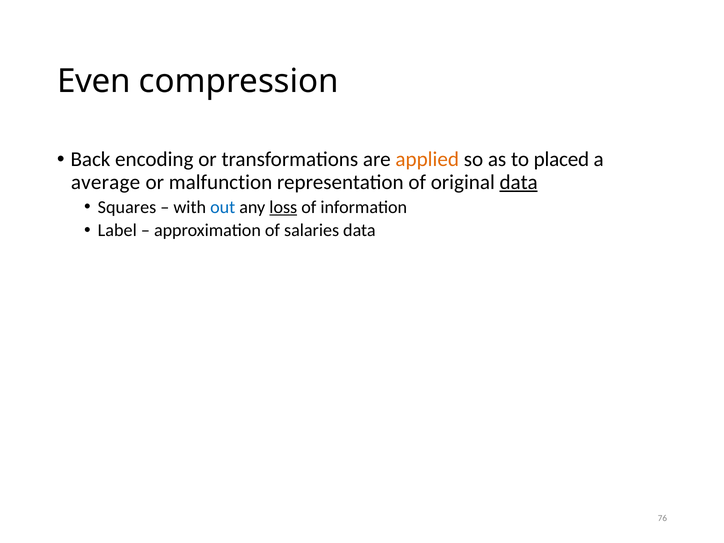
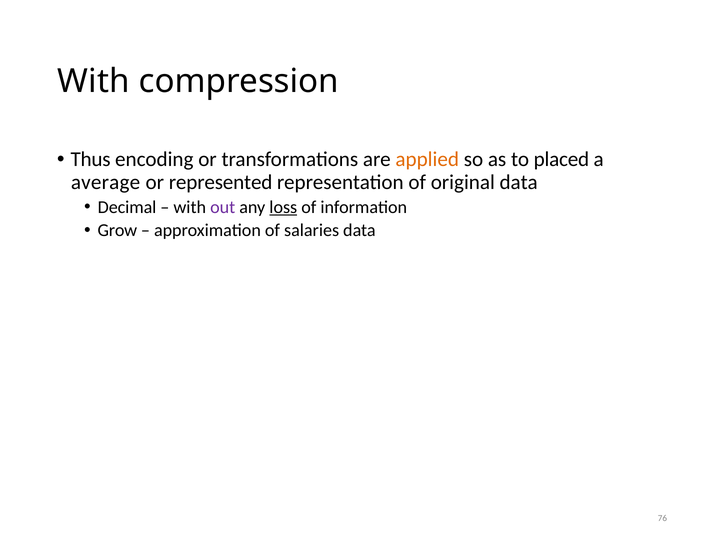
Even: Even -> With (94, 81)
Back: Back -> Thus (91, 159)
malfunction: malfunction -> represented (221, 182)
data underline: present -> none (519, 182)
Squares: Squares -> Decimal (127, 207)
out colour: blue -> purple (223, 207)
Label: Label -> Grow (117, 231)
